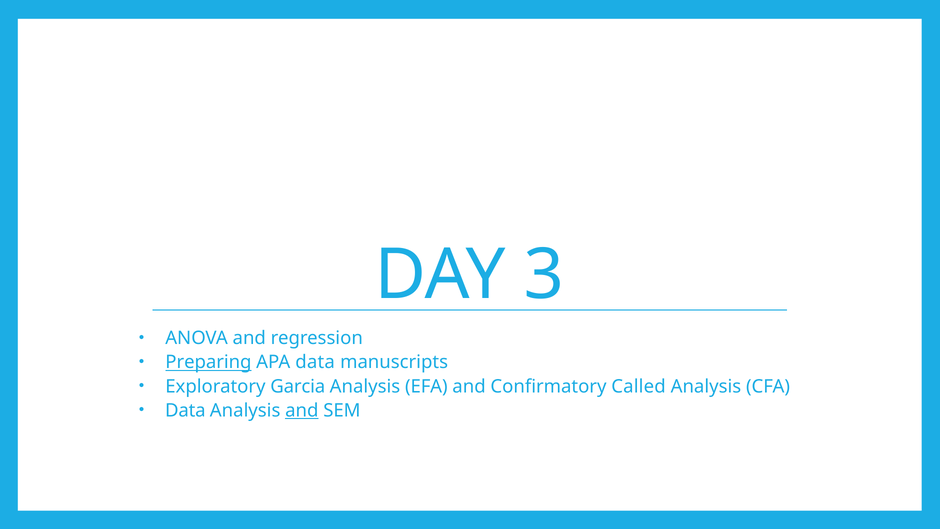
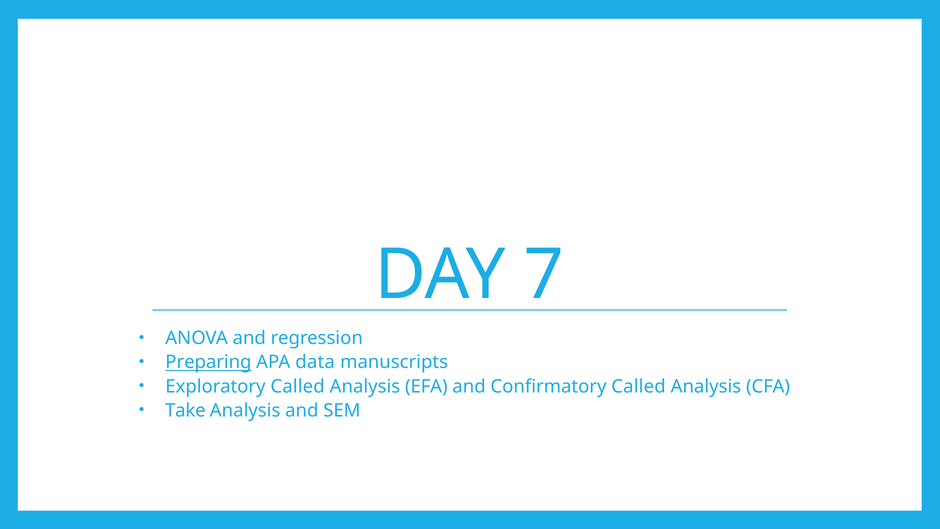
3: 3 -> 7 (544, 275)
Exploratory Garcia: Garcia -> Called (298, 386)
Data: Data -> Take (185, 410)
and underline: present -> none (302, 410)
